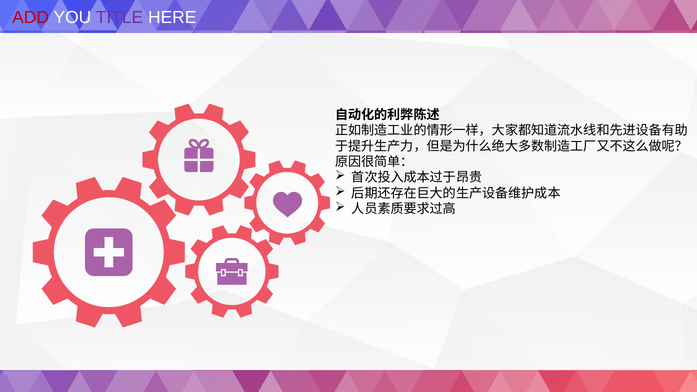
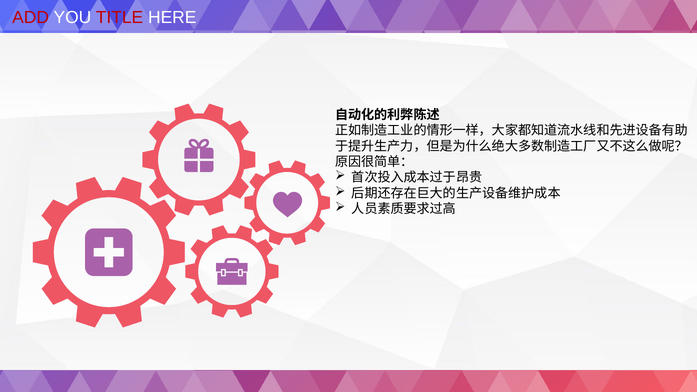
TITLE colour: purple -> red (119, 18)
